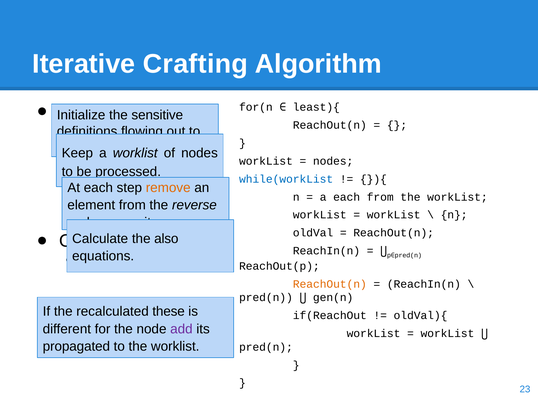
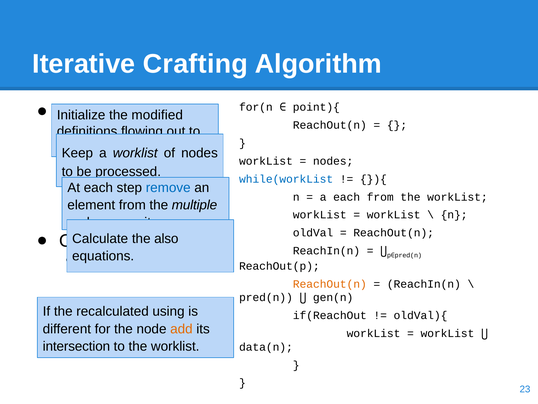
least){: least){ -> point){ (316, 107)
sensitive: sensitive -> modified (157, 115)
remove colour: orange -> blue (168, 187)
reverse: reverse -> multiple (194, 205)
these: these -> using (169, 311)
add colour: purple -> orange (181, 329)
propagated: propagated -> intersection (76, 346)
pred(n: pred(n -> data(n (266, 347)
